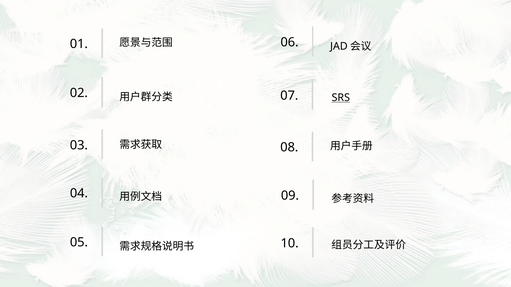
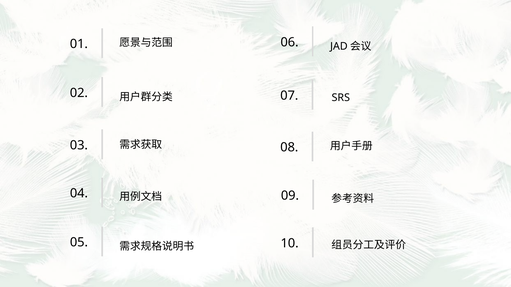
SRS underline: present -> none (341, 98)
